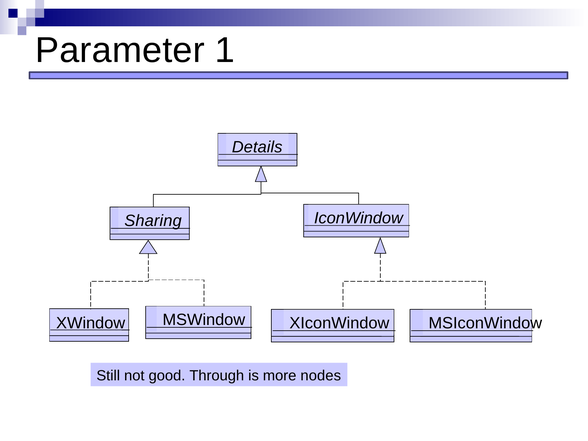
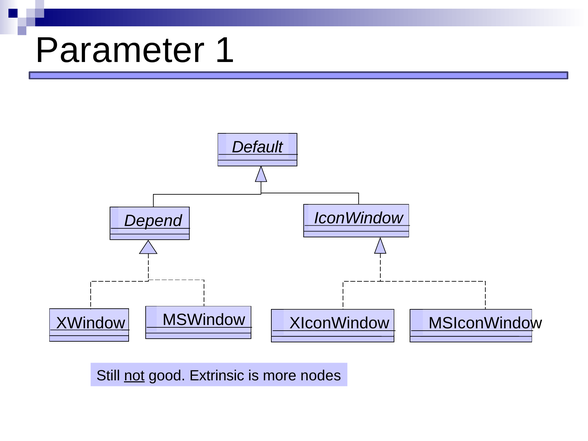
Details: Details -> Default (257, 147)
Sharing: Sharing -> Depend (153, 221)
not underline: none -> present (134, 376)
Through: Through -> Extrinsic (217, 376)
